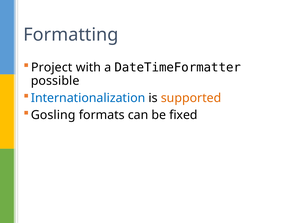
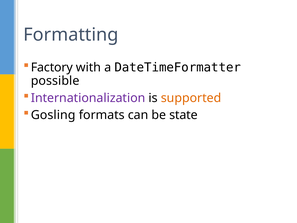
Project: Project -> Factory (52, 67)
Internationalization colour: blue -> purple (88, 98)
fixed: fixed -> state (183, 115)
